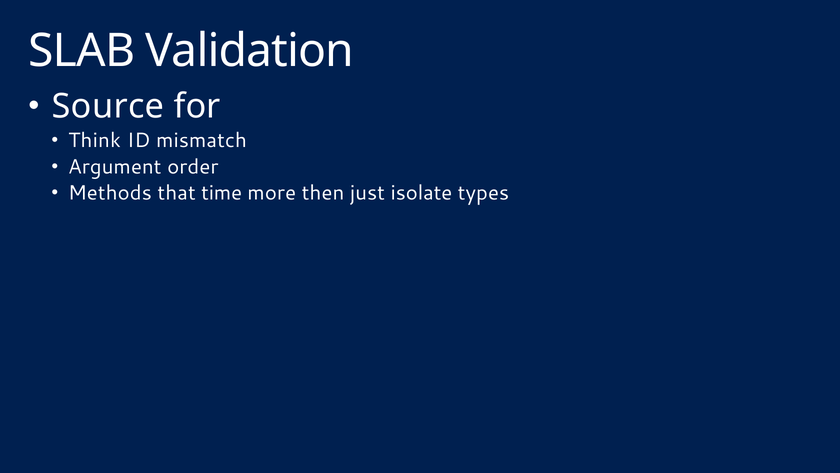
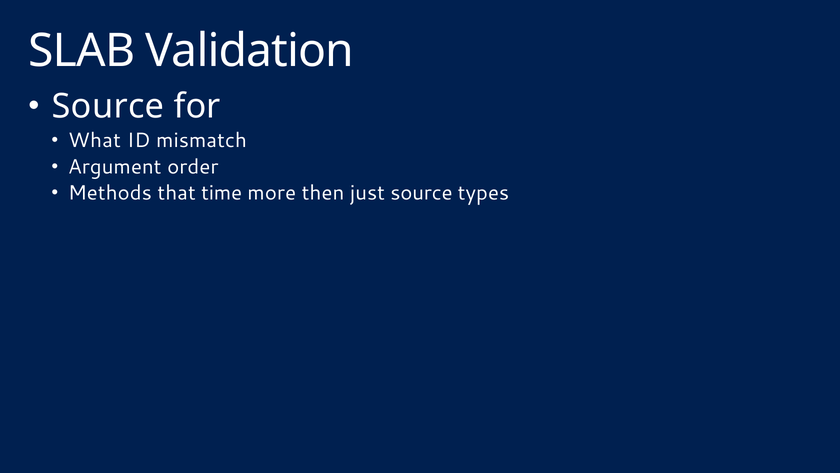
Think: Think -> What (95, 140)
just isolate: isolate -> source (421, 193)
